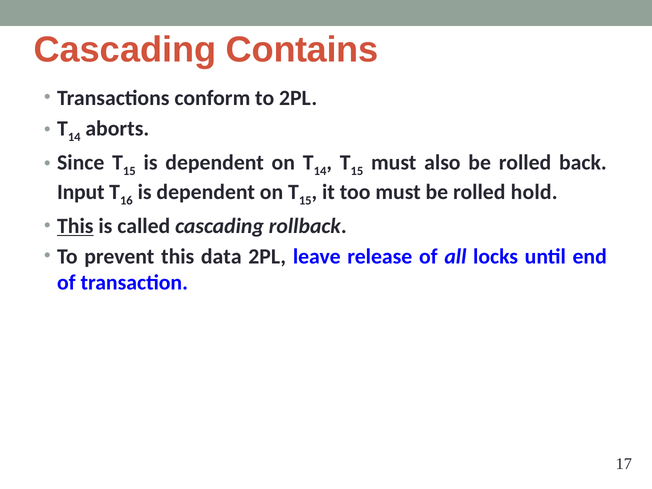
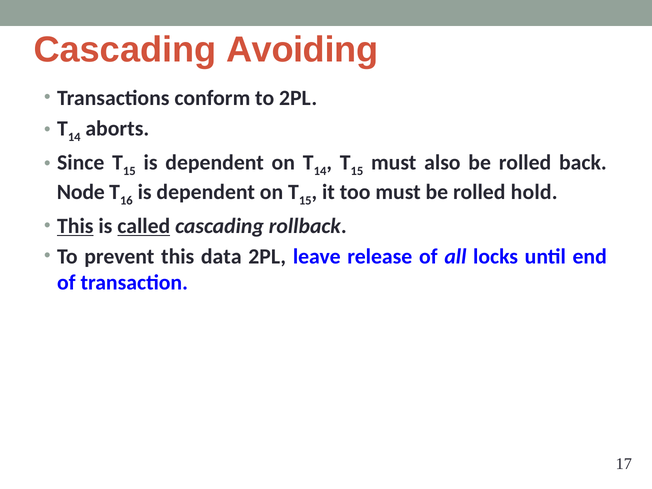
Contains: Contains -> Avoiding (302, 50)
Input: Input -> Node (81, 192)
called underline: none -> present (144, 226)
